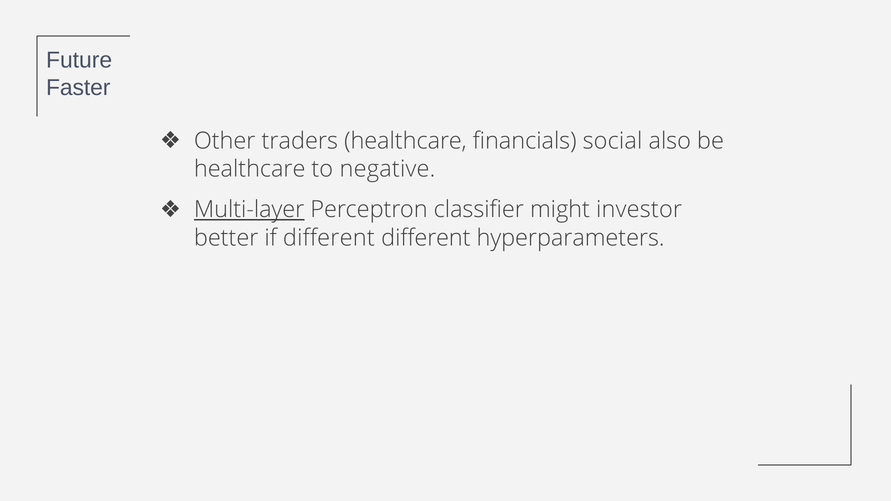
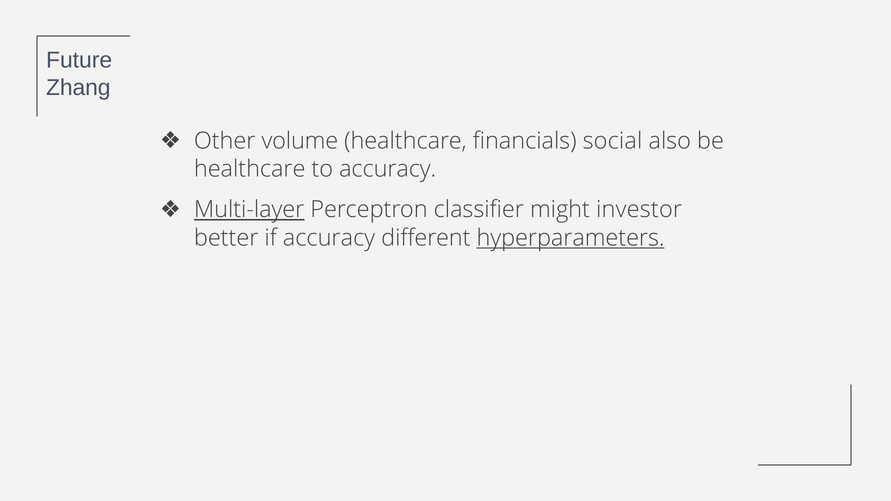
Faster: Faster -> Zhang (78, 88)
traders: traders -> volume (300, 141)
to negative: negative -> accuracy (388, 169)
if different: different -> accuracy (329, 238)
hyperparameters underline: none -> present (571, 238)
